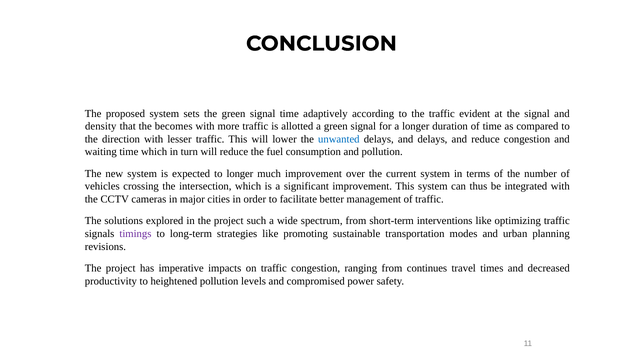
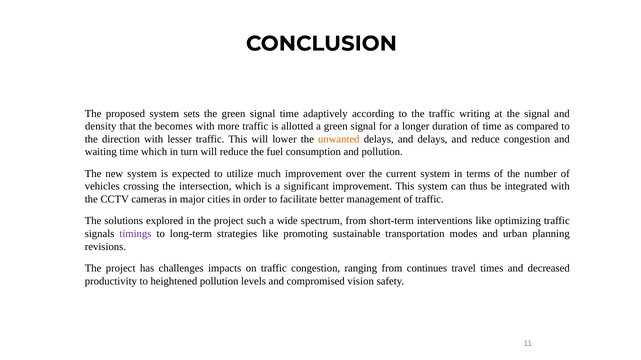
evident: evident -> writing (475, 114)
unwanted colour: blue -> orange (339, 139)
to longer: longer -> utilize (240, 174)
imperative: imperative -> challenges (181, 269)
power: power -> vision (361, 281)
